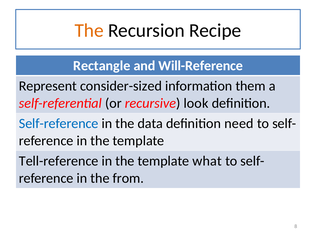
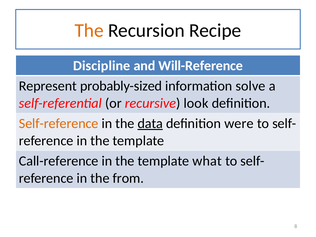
Rectangle: Rectangle -> Discipline (102, 66)
consider-sized: consider-sized -> probably-sized (121, 86)
them: them -> solve (250, 86)
Self-reference colour: blue -> orange (59, 123)
data underline: none -> present (150, 123)
need: need -> were (239, 123)
Tell-reference: Tell-reference -> Call-reference (59, 161)
